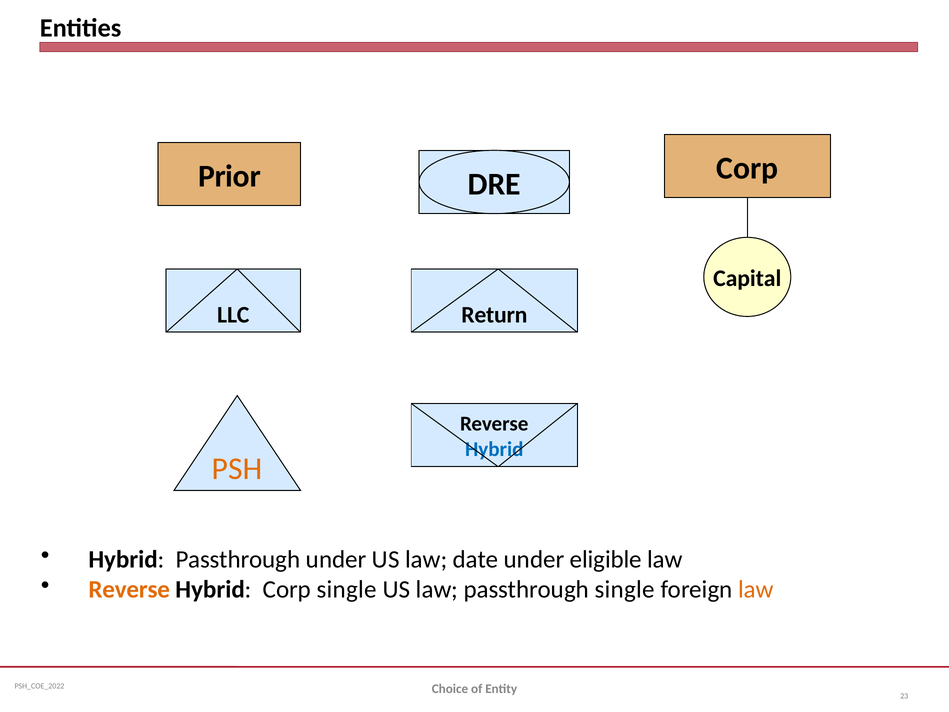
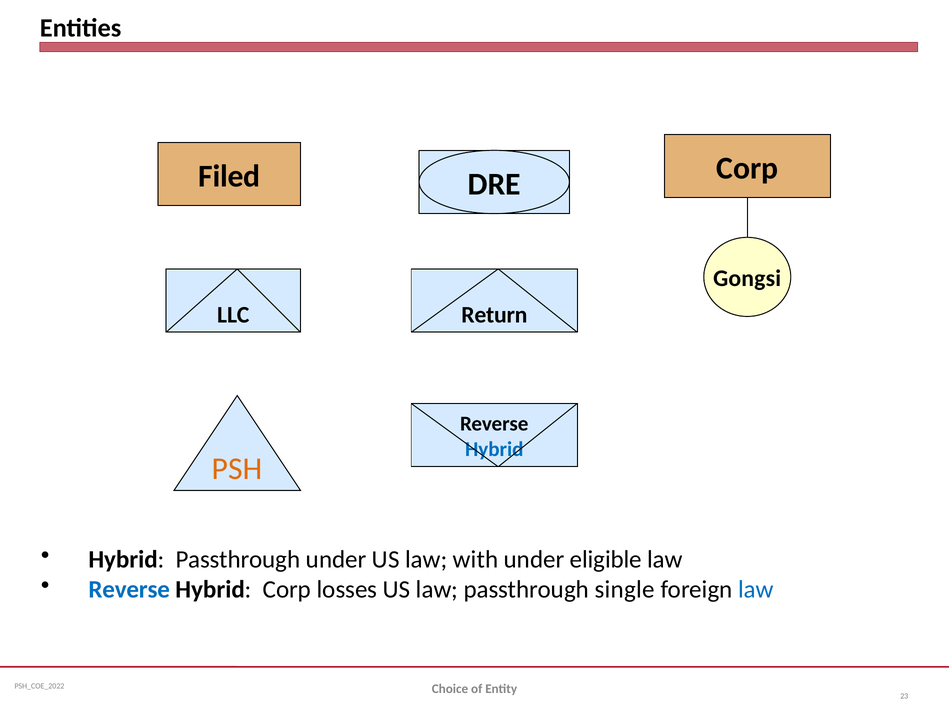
Prior: Prior -> Filed (229, 176)
Capital: Capital -> Gongsi (747, 278)
date: date -> with (476, 559)
Reverse colour: orange -> blue (129, 589)
Corp single: single -> losses (347, 589)
law colour: orange -> blue (756, 589)
